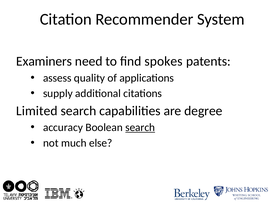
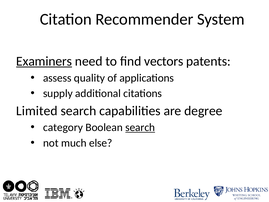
Examiners underline: none -> present (44, 61)
spokes: spokes -> vectors (164, 61)
accuracy: accuracy -> category (63, 127)
